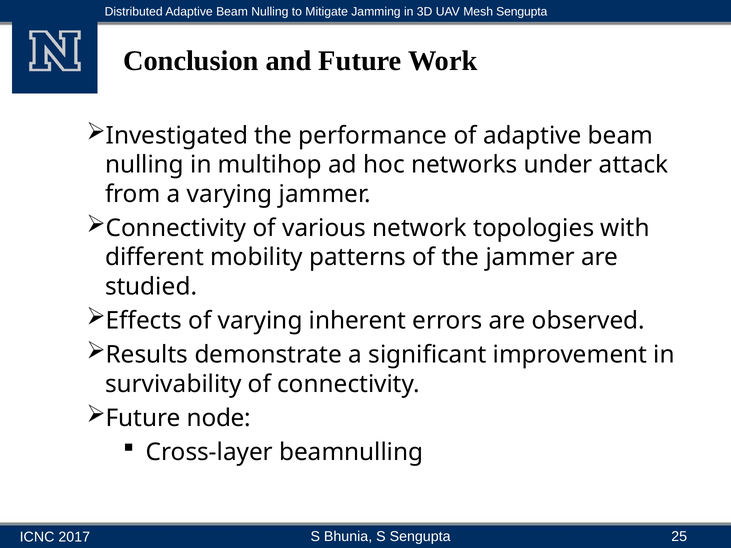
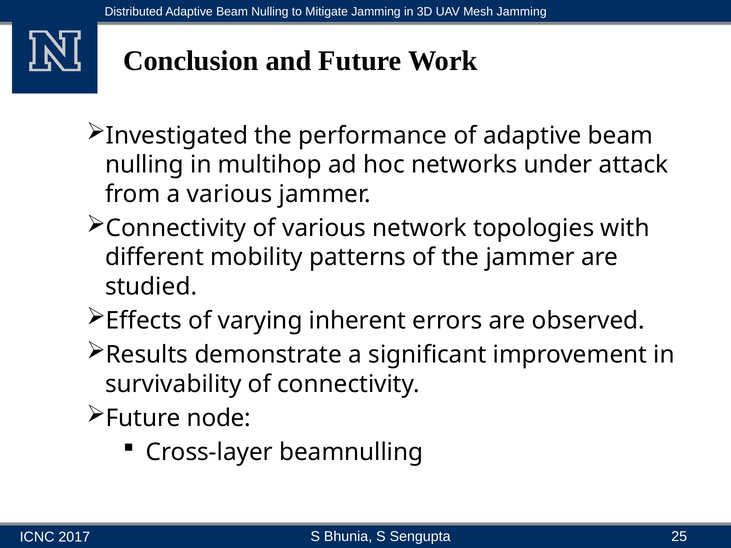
Sengupta: Sengupta -> Jamming (522, 12)
a varying: varying -> various (230, 194)
